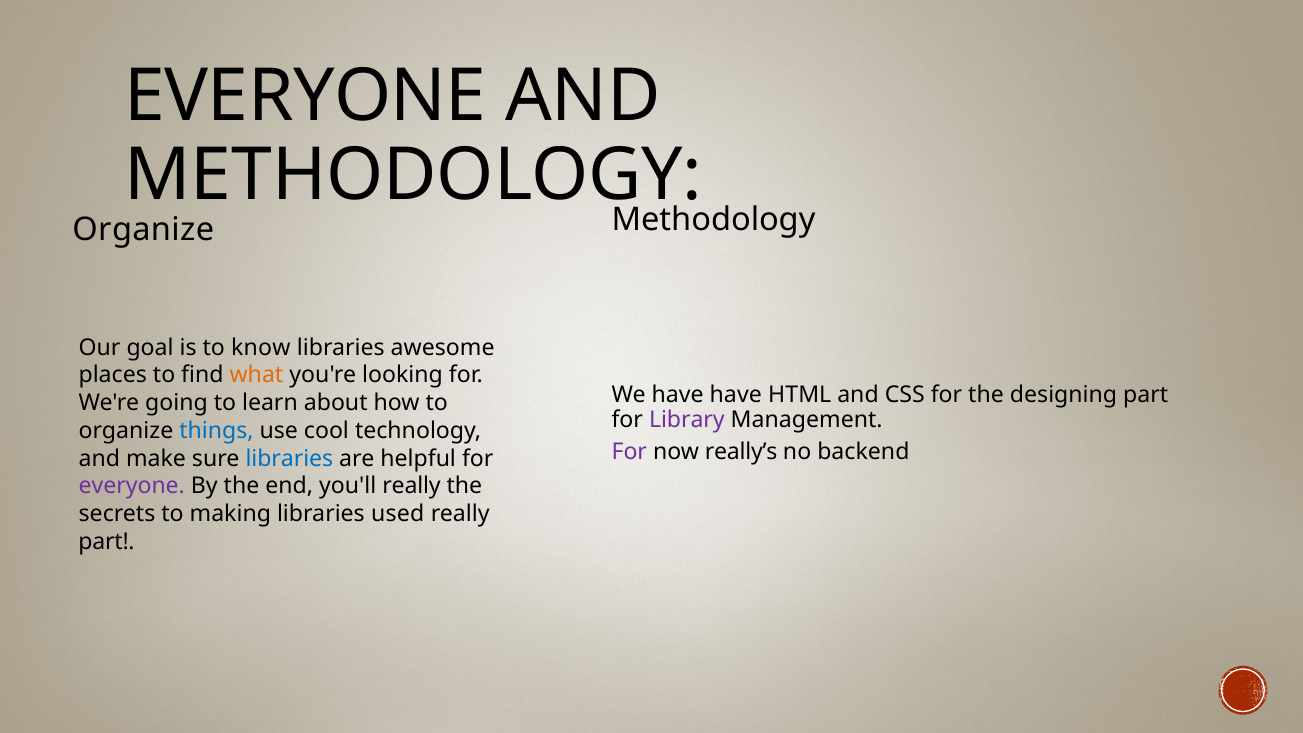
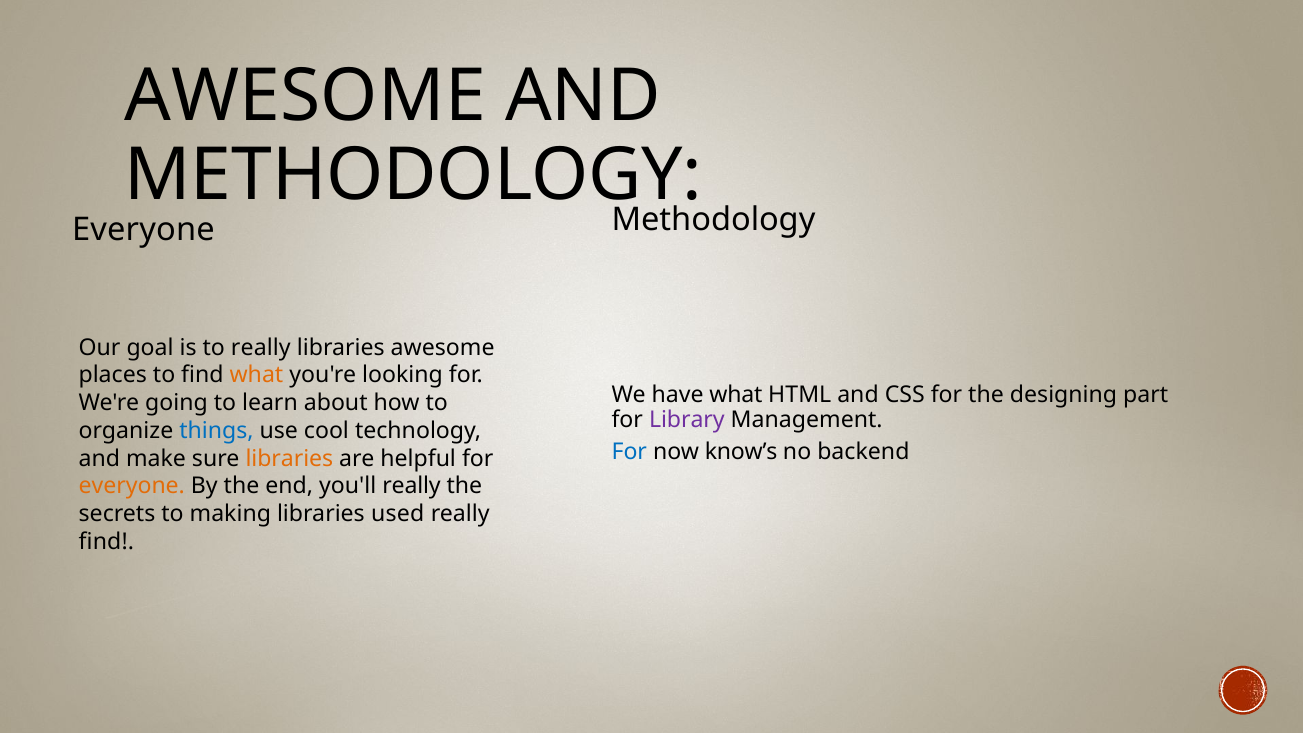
EVERYONE: EVERYONE -> AWESOME (305, 96)
Organize: Organize -> Everyone (143, 230)
to know: know -> really (261, 347)
have have: have -> what (736, 394)
For colour: purple -> blue (629, 452)
really’s: really’s -> know’s (741, 452)
libraries colour: blue -> orange (289, 458)
everyone colour: purple -> orange (132, 486)
part: part -> find (106, 542)
